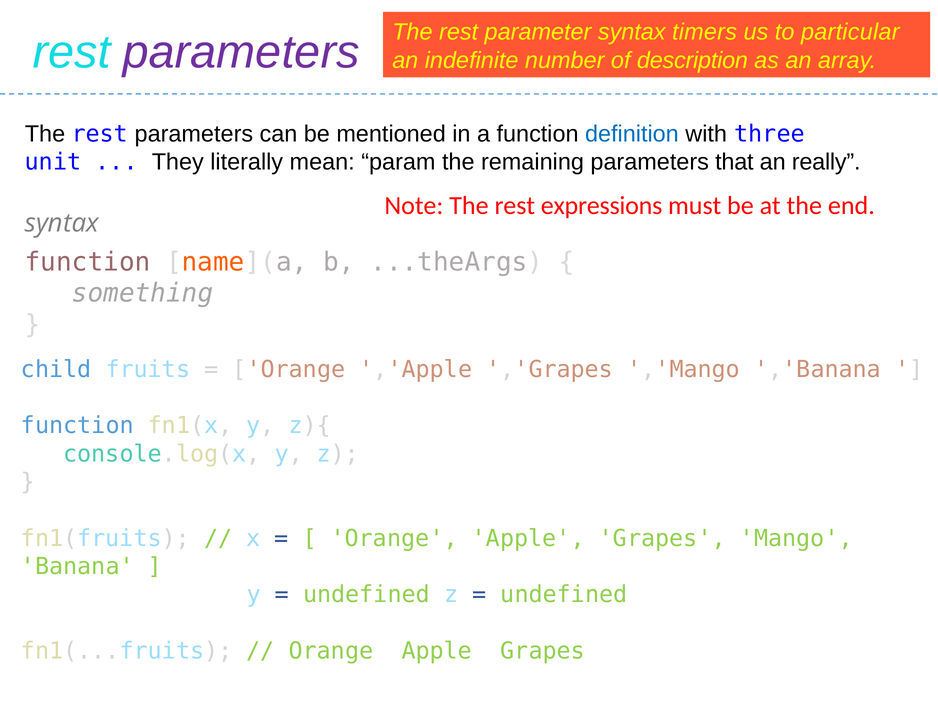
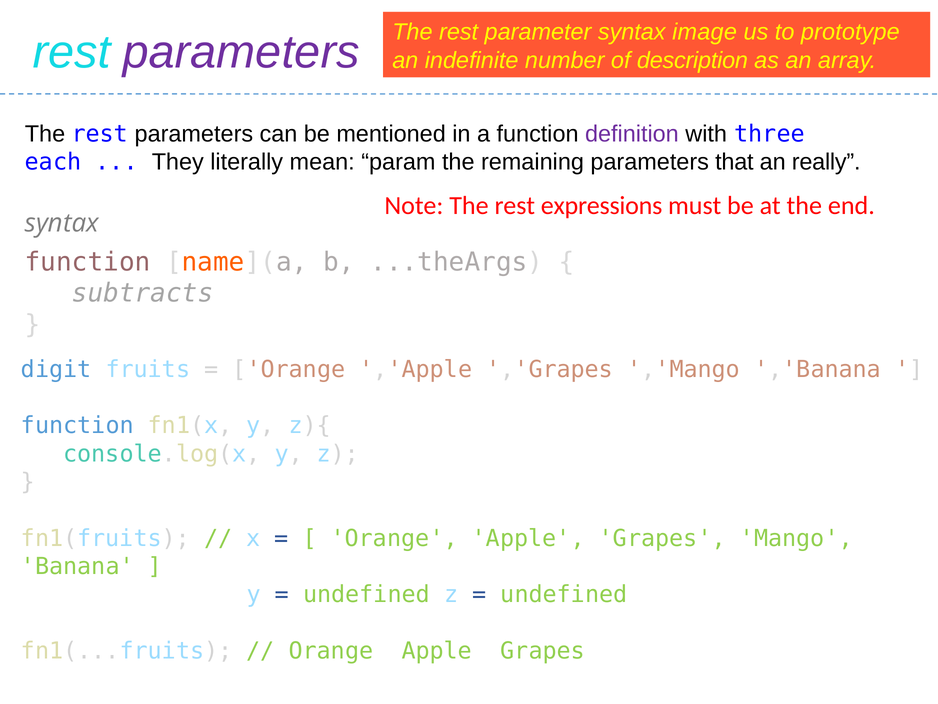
timers: timers -> image (705, 32)
particular: particular -> prototype (850, 32)
definition colour: blue -> purple (632, 134)
unit: unit -> each (53, 162)
something: something -> subtracts (143, 293)
child: child -> digit (56, 369)
